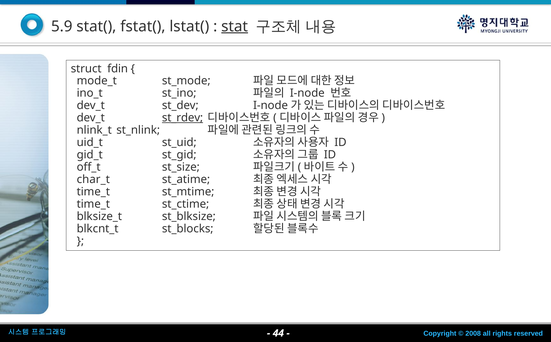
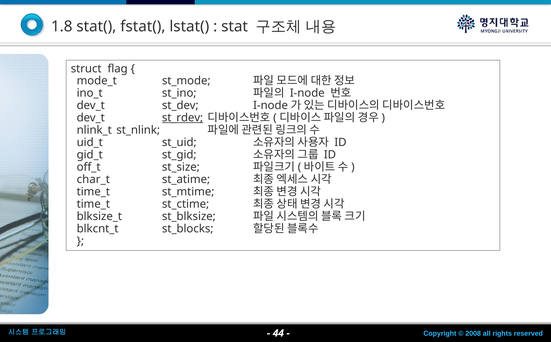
5.9: 5.9 -> 1.8 (62, 26)
stat underline: present -> none (235, 26)
fdin: fdin -> flag (118, 69)
